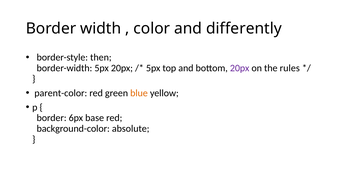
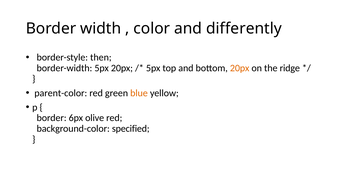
20px colour: purple -> orange (240, 68)
rules: rules -> ridge (290, 68)
base: base -> olive (95, 118)
absolute: absolute -> specified (131, 128)
